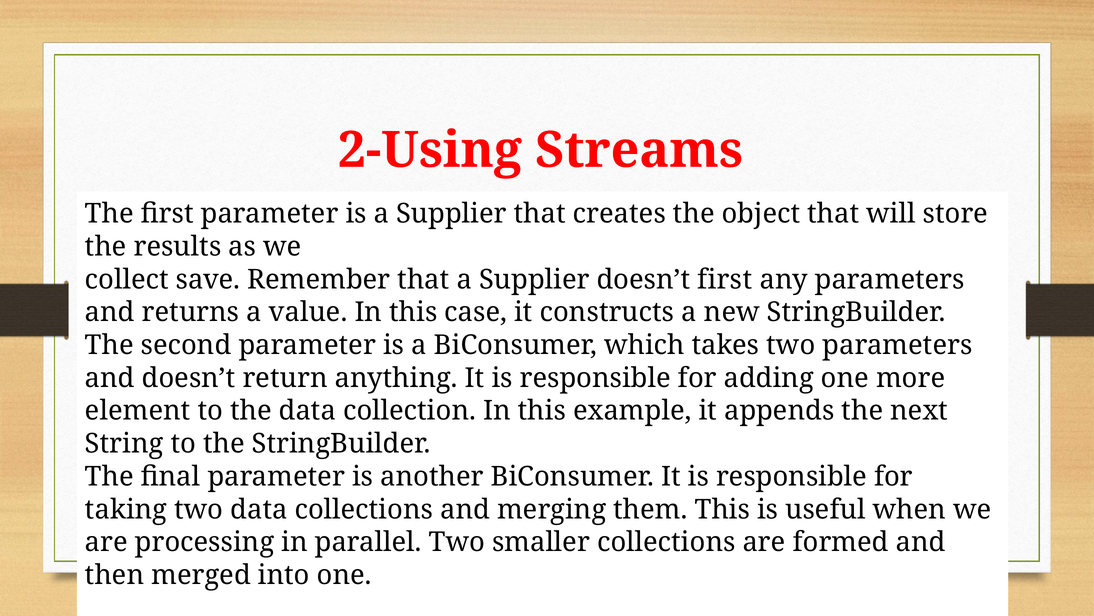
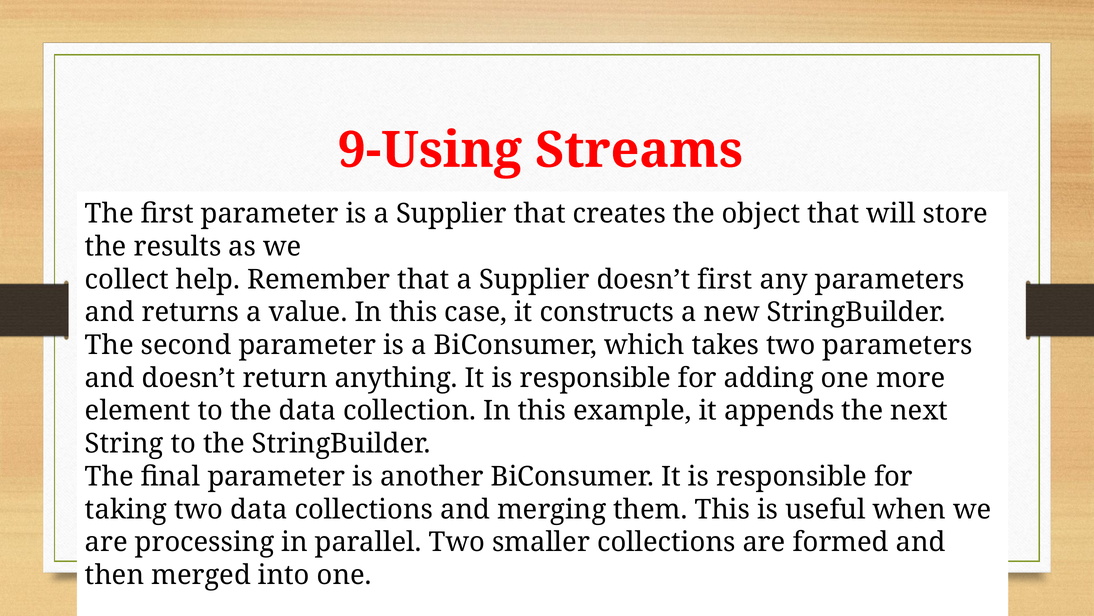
2-Using: 2-Using -> 9-Using (430, 150)
save: save -> help (208, 279)
